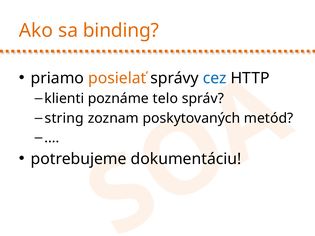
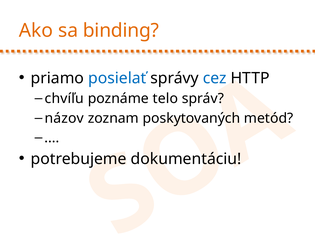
posielať colour: orange -> blue (117, 78)
klienti: klienti -> chvíľu (64, 99)
string: string -> názov (64, 118)
